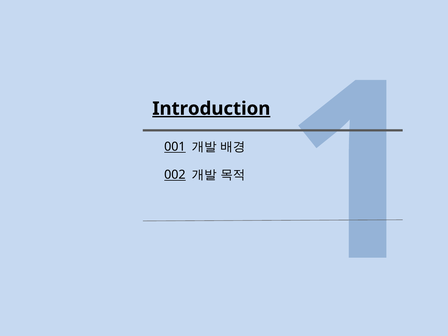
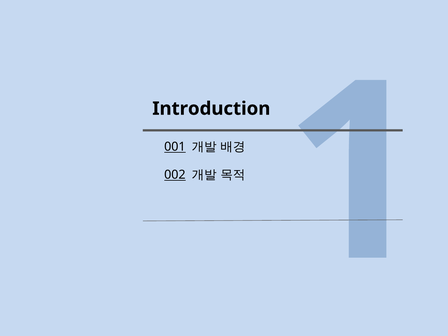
Introduction underline: present -> none (211, 109)
